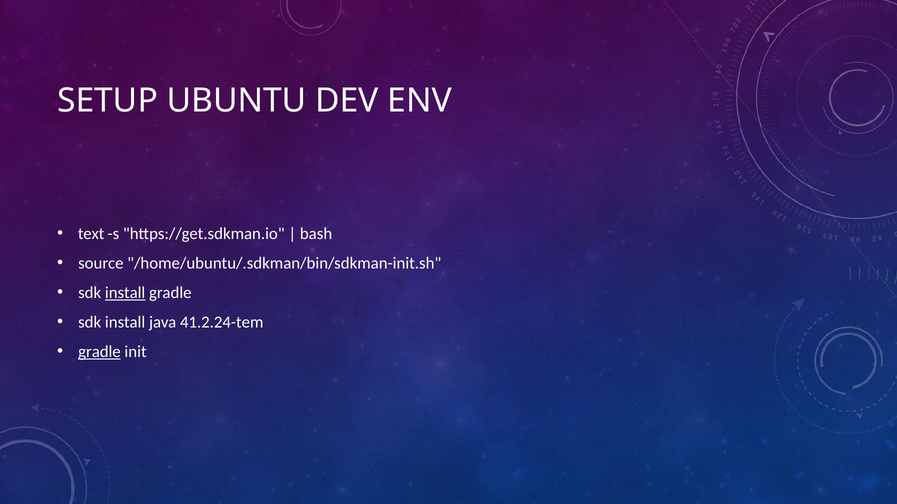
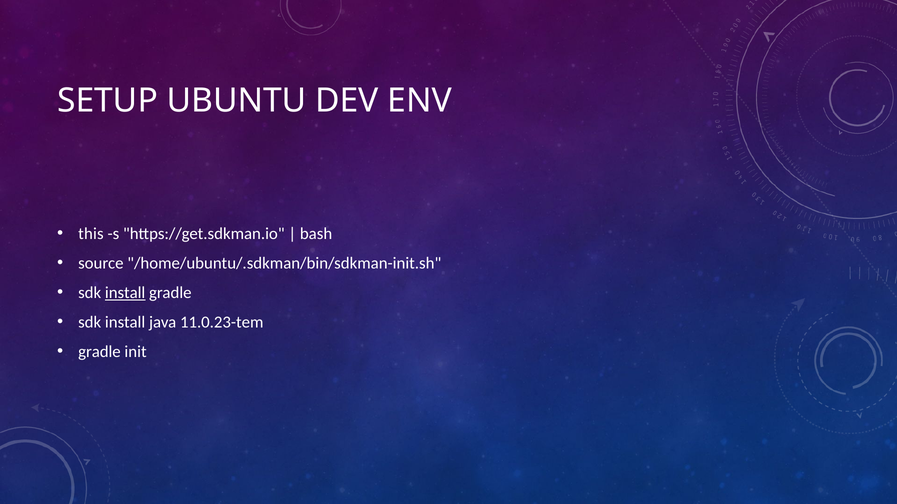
text: text -> this (91, 234)
41.2.24-tem: 41.2.24-tem -> 11.0.23-tem (222, 323)
gradle underline: present -> none (99, 352)
